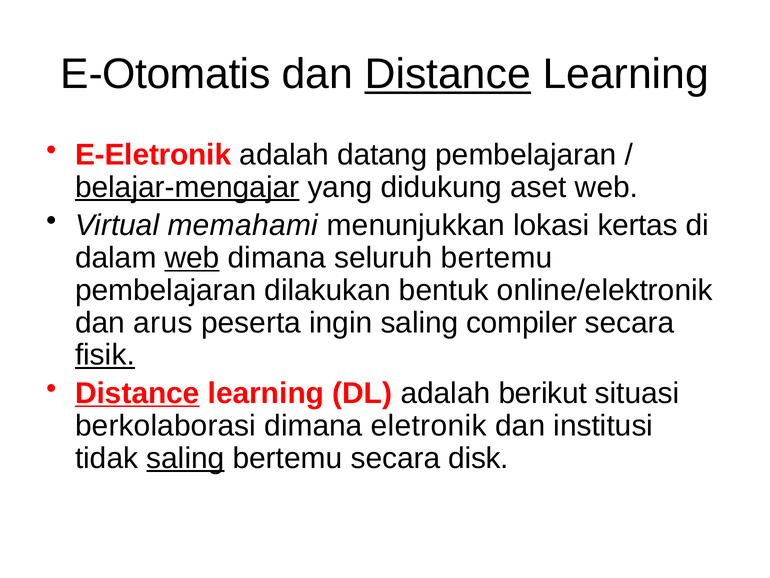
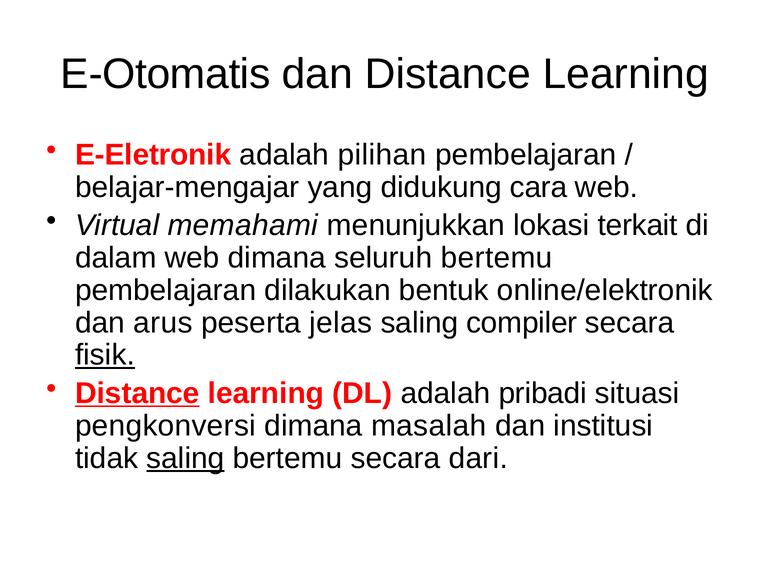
Distance underline: present -> none (448, 74)
datang: datang -> pilihan (382, 155)
belajar-mengajar underline: present -> none (187, 187)
aset: aset -> cara (539, 187)
kertas: kertas -> terkait (638, 225)
web underline: present -> none (192, 258)
ingin: ingin -> jelas (341, 322)
berikut: berikut -> pribadi (543, 393)
berkolaborasi: berkolaborasi -> pengkonversi (166, 425)
eletronik: eletronik -> masalah (429, 425)
disk: disk -> dari (478, 458)
